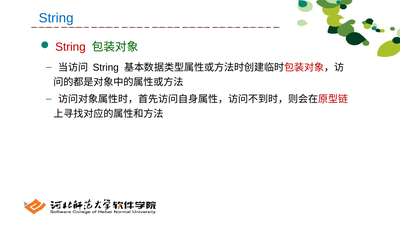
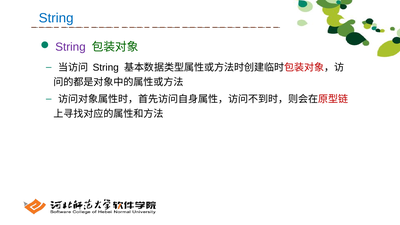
String colour: red -> purple (70, 47)
